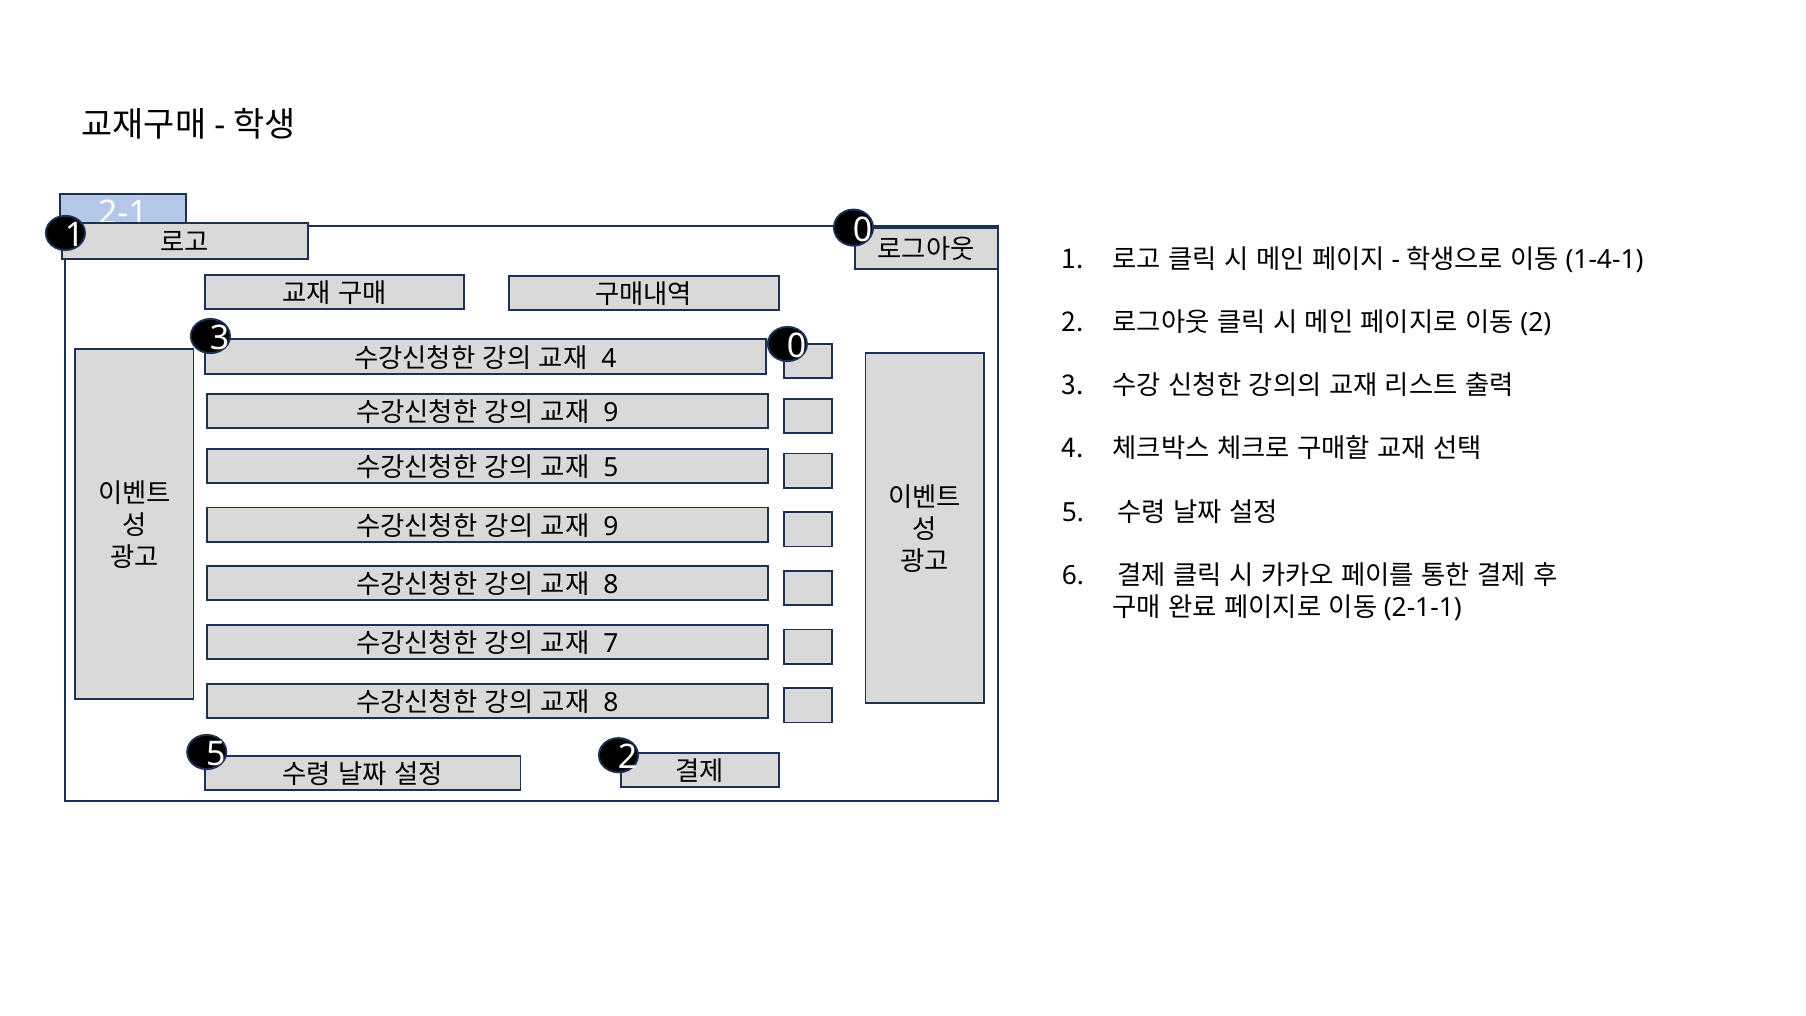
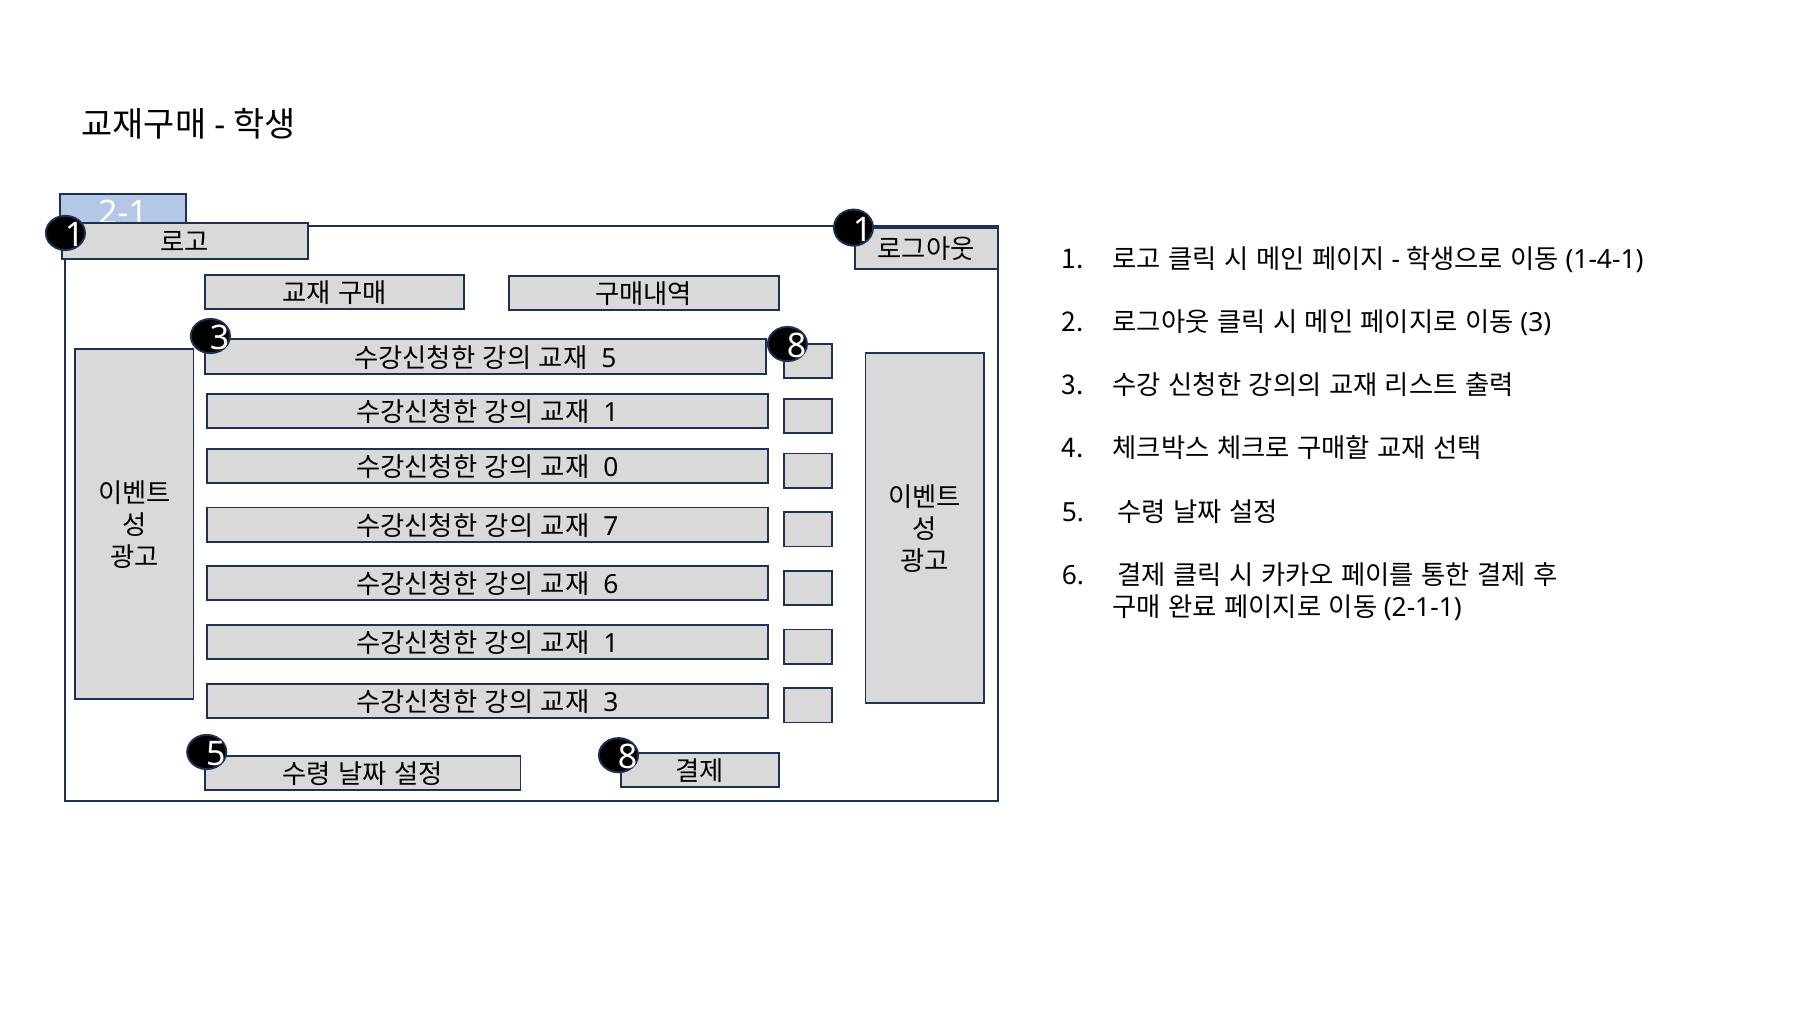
1 0: 0 -> 1 (863, 230)
2: 2 -> 3 (1536, 323)
3 0: 0 -> 8 (796, 346)
4: 4 -> 5 (609, 358)
9: 9 -> 1 (611, 413)
5: 5 -> 0 (611, 468)
9: 9 -> 7 (611, 526)
8: 8 -> 6 (611, 585)
7: 7 -> 1 (611, 644)
8: 8 -> 3 (611, 703)
5 2: 2 -> 8 (628, 757)
